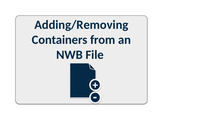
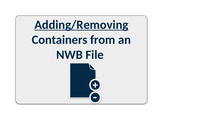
Adding/Removing underline: none -> present (81, 25)
